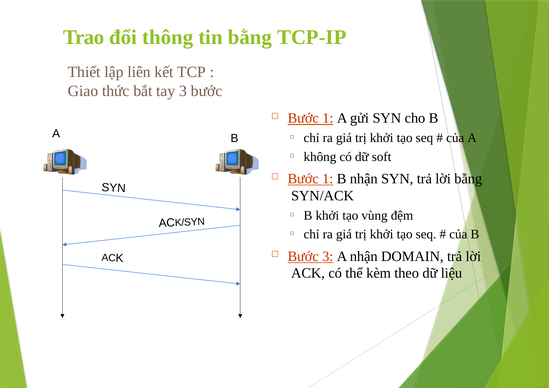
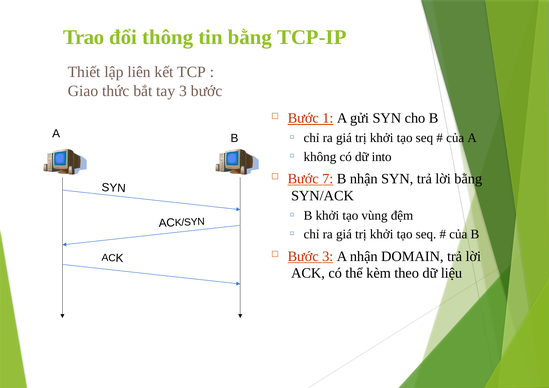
soft: soft -> into (382, 157)
1: 1 -> 7 (328, 179)
